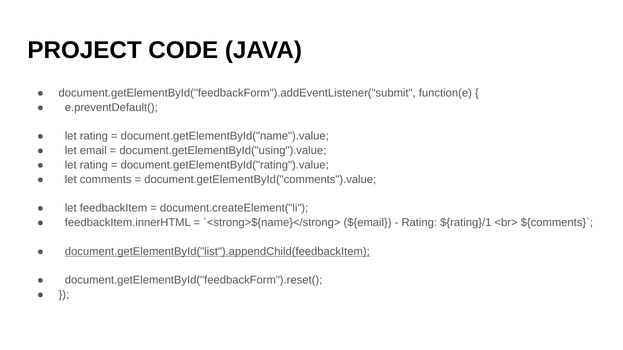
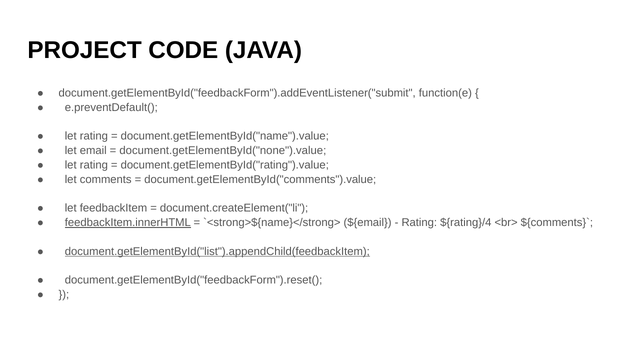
document.getElementById("using").value: document.getElementById("using").value -> document.getElementById("none").value (223, 151)
feedbackItem.innerHTML underline: none -> present (128, 223)
${rating}/1: ${rating}/1 -> ${rating}/4 (466, 223)
